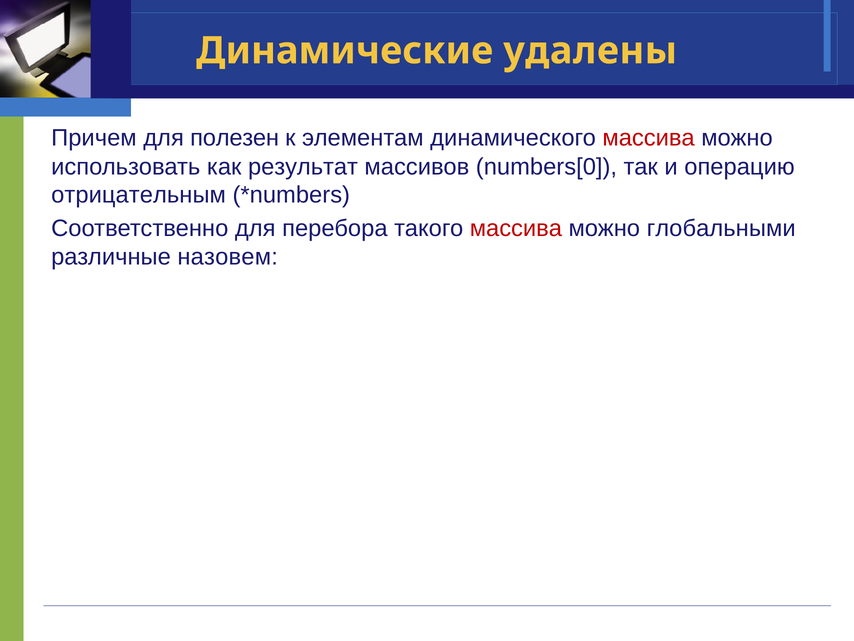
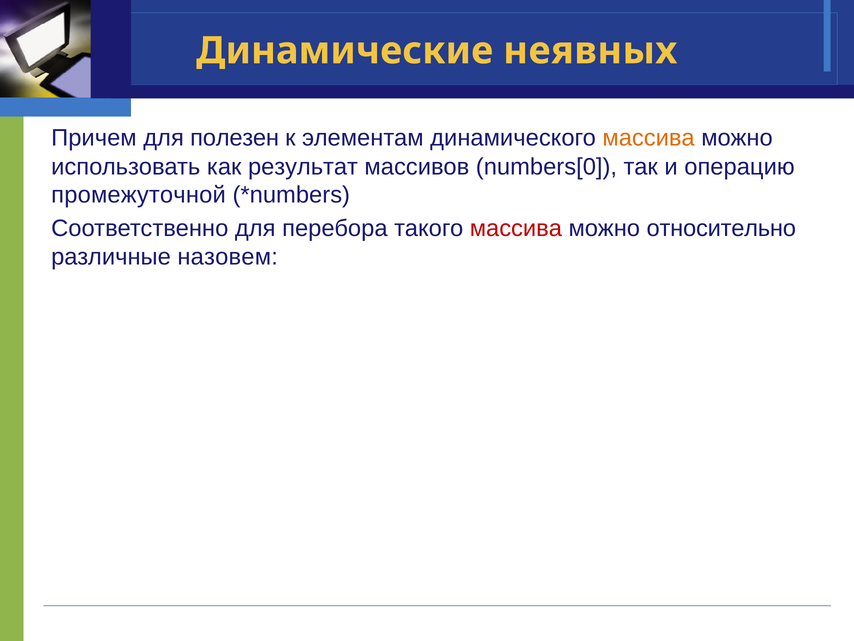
удалены: удалены -> неявных (590, 51)
массива colour: red -> orange (649, 138)
отрицательным: отрицательным -> промежуточной (139, 195)
глобальными: глобальными -> относительно (721, 228)
